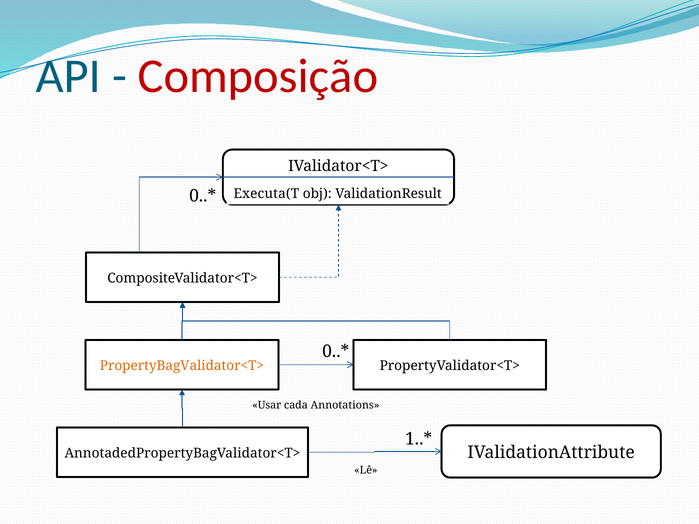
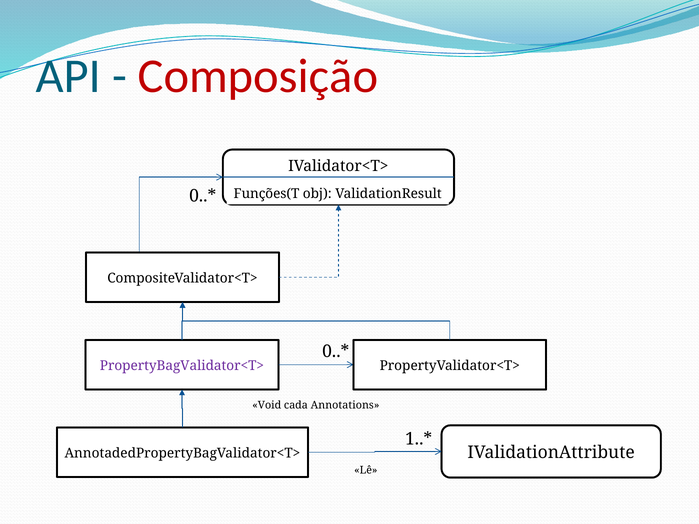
Executa(T: Executa(T -> Funções(T (266, 194)
PropertyBagValidator<T> colour: orange -> purple (182, 366)
Usar: Usar -> Void (267, 406)
